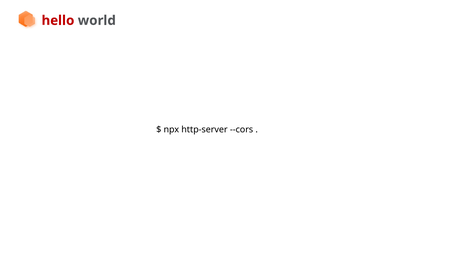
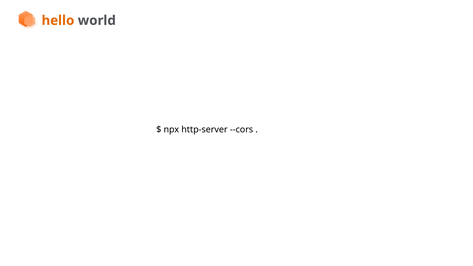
hello colour: red -> orange (58, 21)
